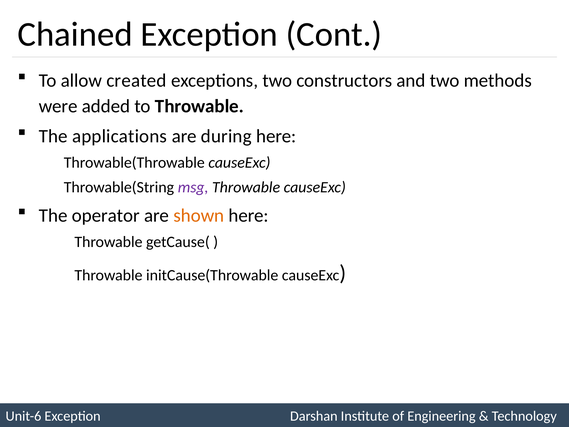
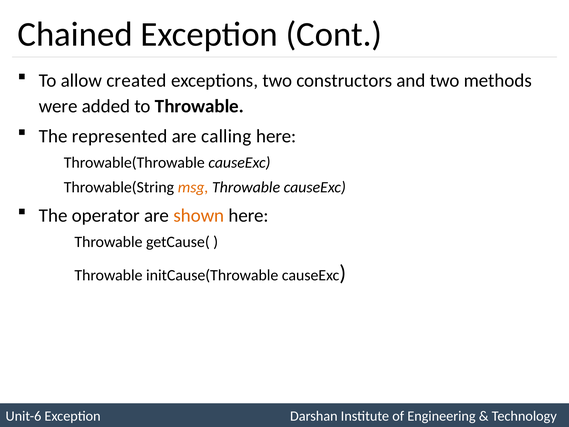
applications: applications -> represented (120, 136)
during: during -> calling (226, 136)
msg colour: purple -> orange (193, 187)
